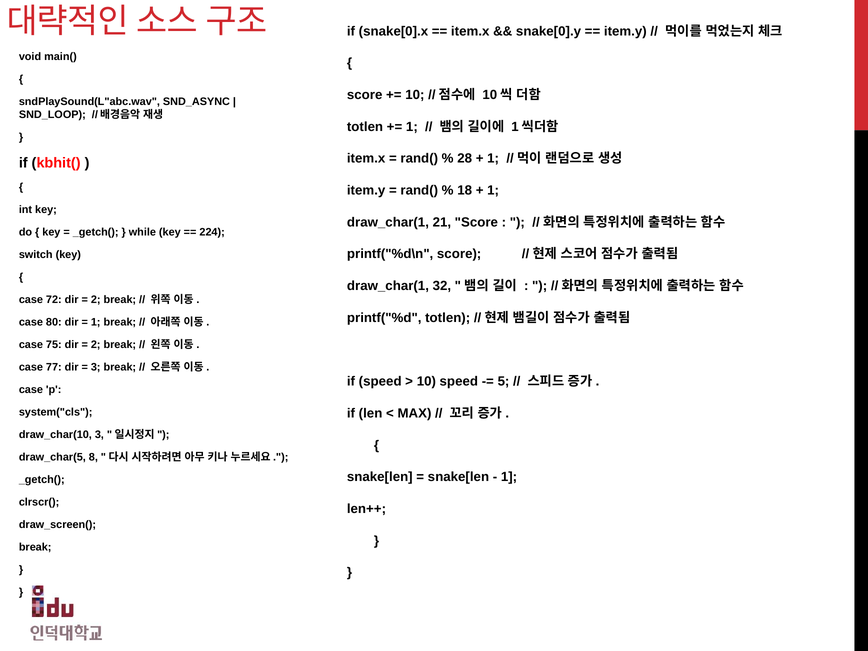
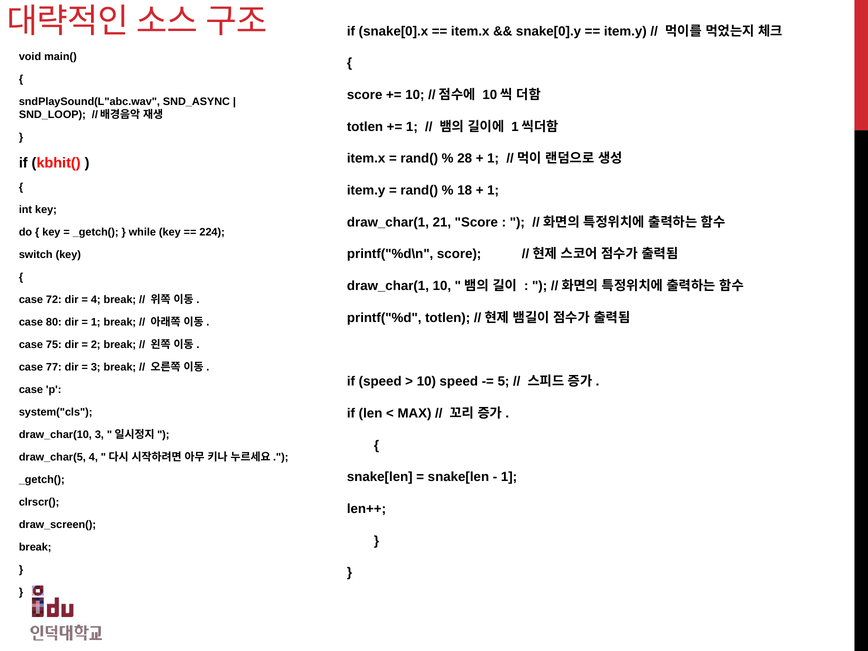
draw_char(1 32: 32 -> 10 (442, 286)
2: 2 -> 4 (96, 300)
draw_char(5 8: 8 -> 4 (93, 457)
